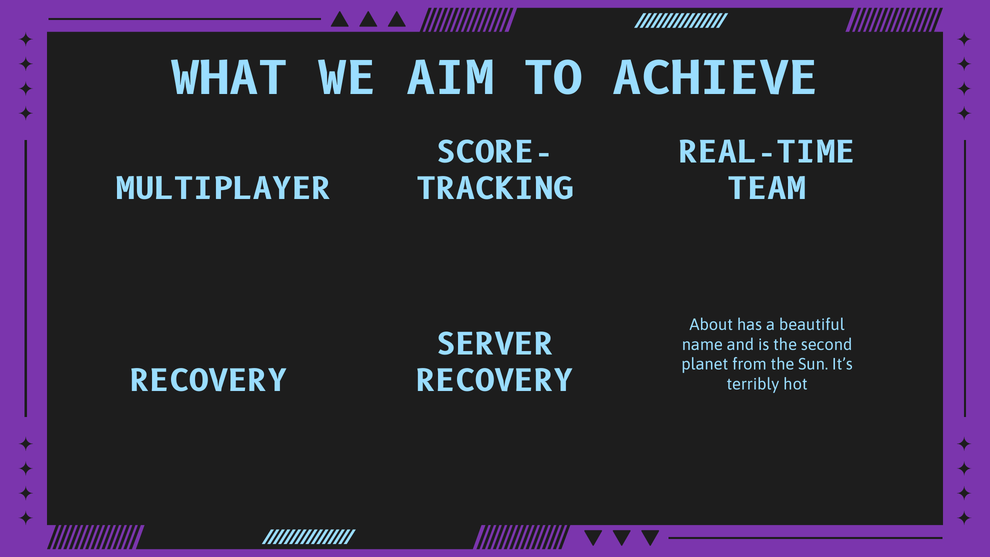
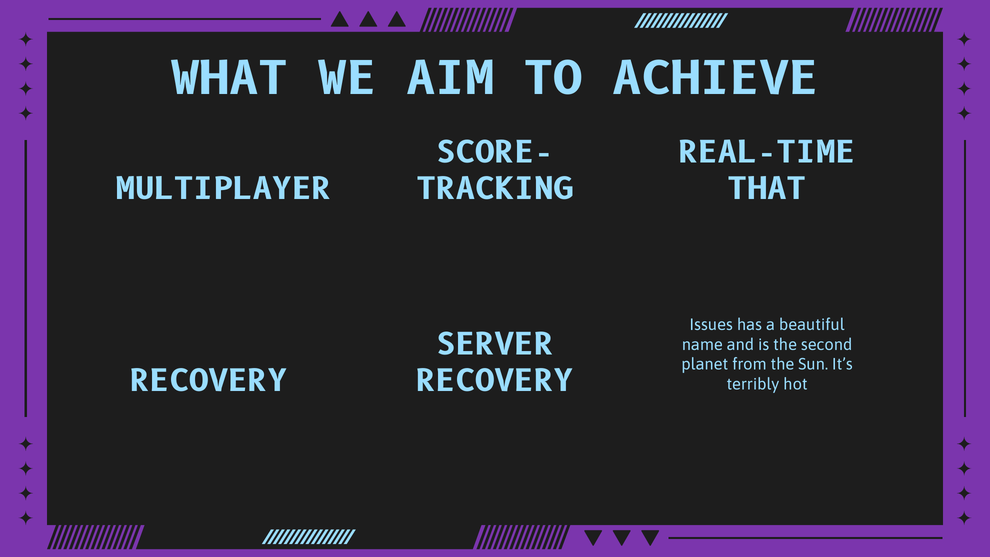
TEAM: TEAM -> THAT (767, 189)
About: About -> Issues (711, 325)
